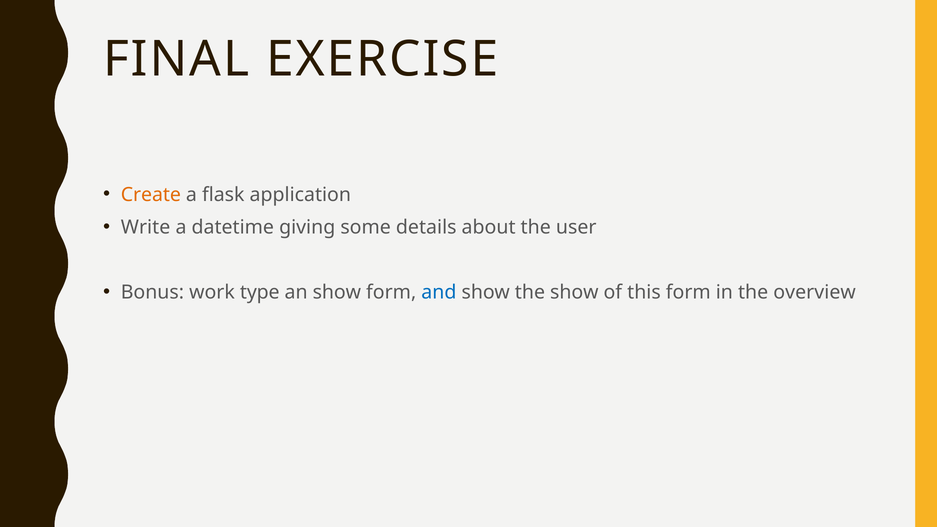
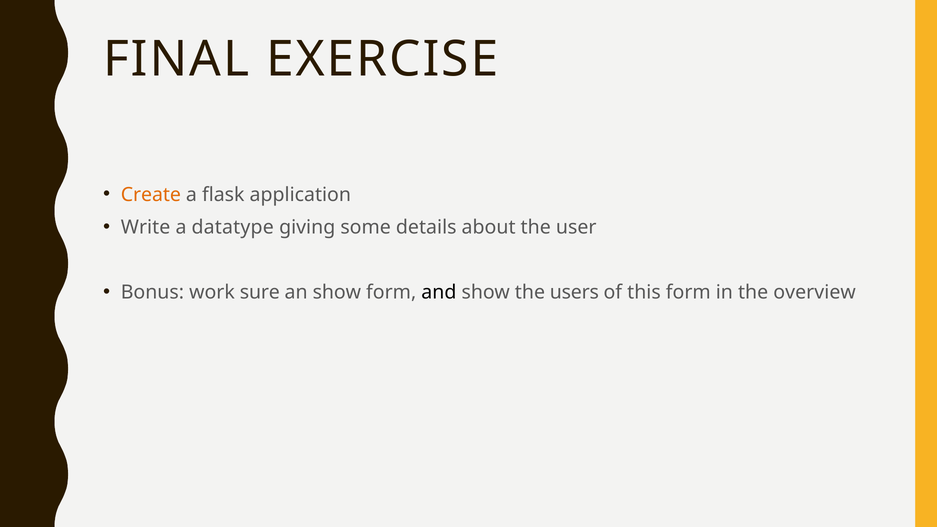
datetime: datetime -> datatype (233, 227)
type: type -> sure (260, 292)
and colour: blue -> black (439, 292)
the show: show -> users (574, 292)
